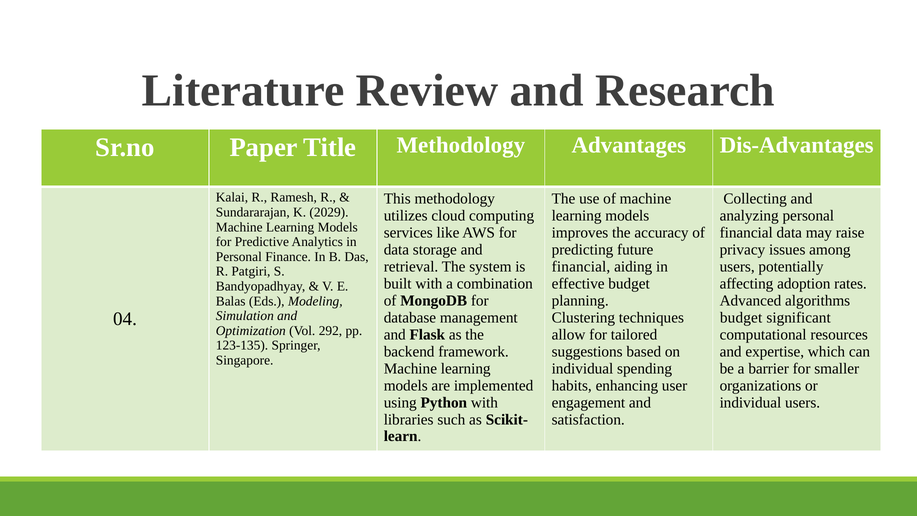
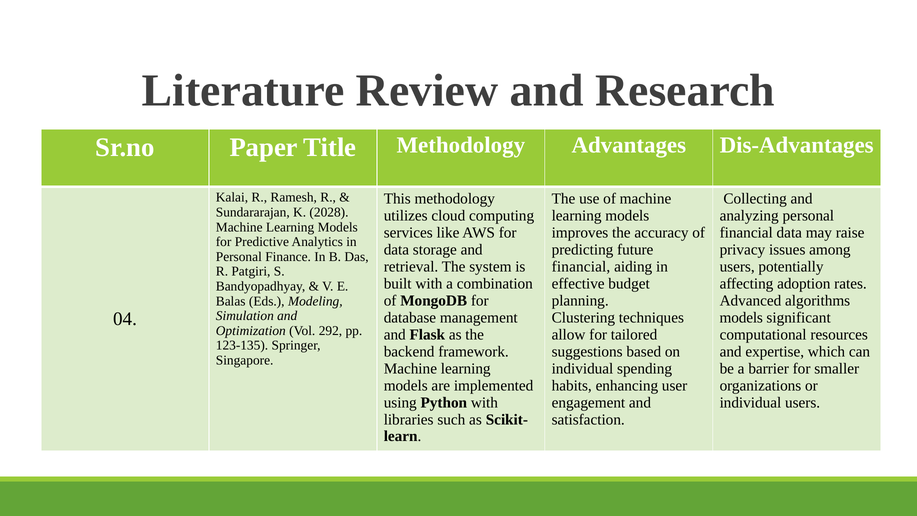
2029: 2029 -> 2028 (329, 212)
budget: budget -> models (741, 317)
